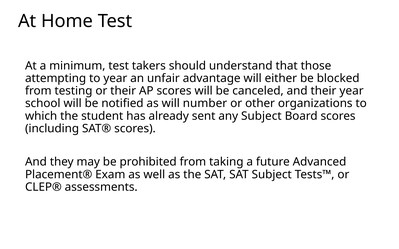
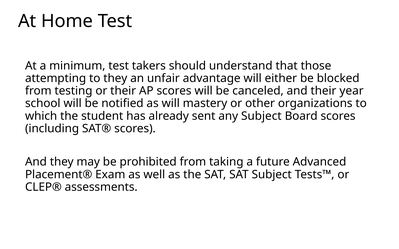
to year: year -> they (115, 78)
number: number -> mastery (205, 104)
